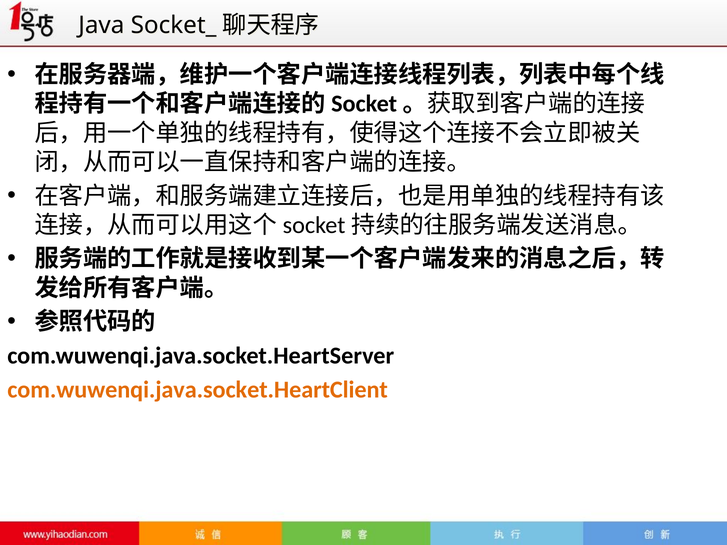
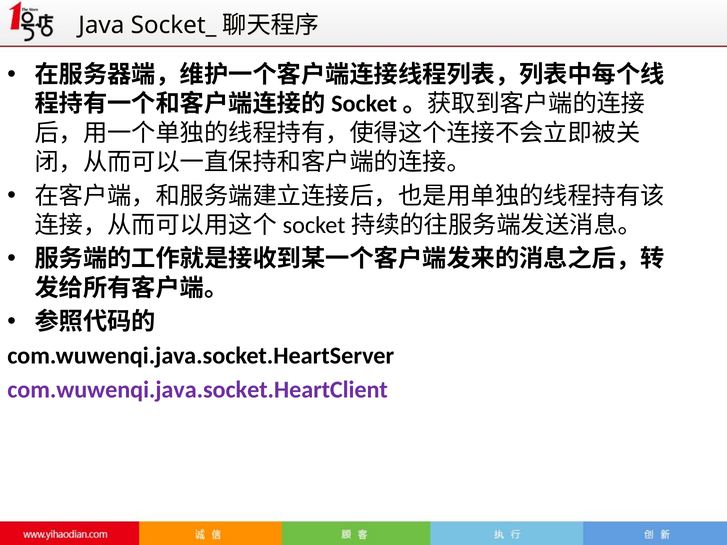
com.wuwenqi.java.socket.HeartClient colour: orange -> purple (198, 390)
